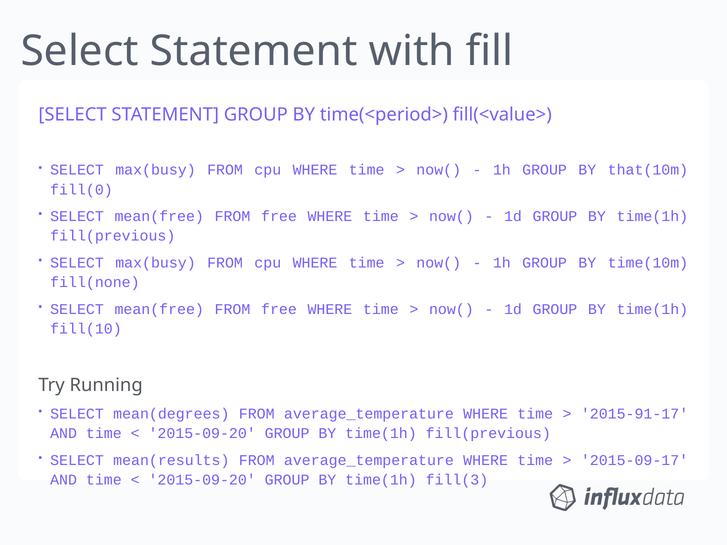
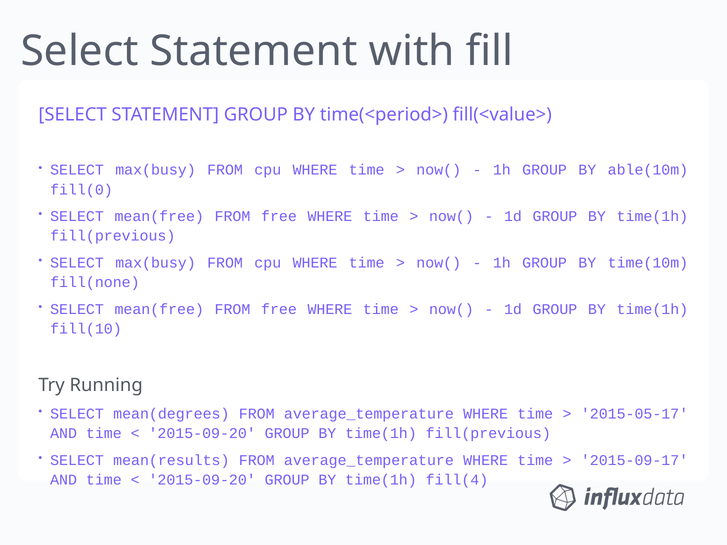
that(10m: that(10m -> able(10m (648, 170)
2015-91-17: 2015-91-17 -> 2015-05-17 (635, 414)
fill(3: fill(3 -> fill(4 (457, 480)
